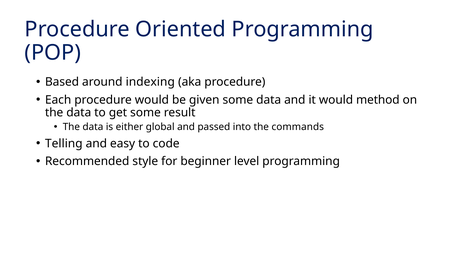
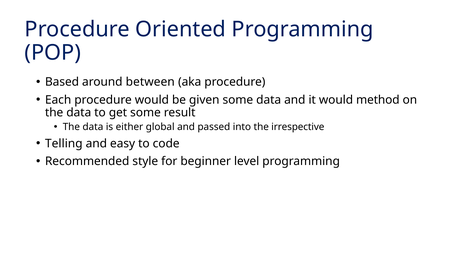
indexing: indexing -> between (150, 82)
commands: commands -> irrespective (298, 127)
